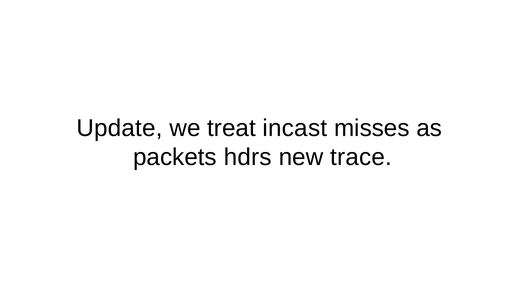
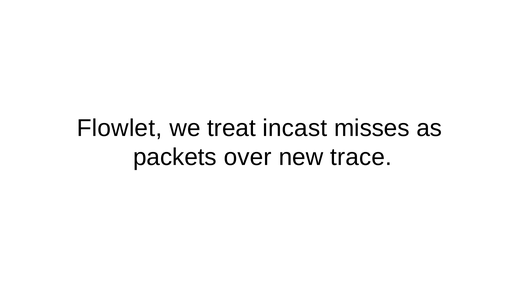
Update: Update -> Flowlet (119, 128)
hdrs: hdrs -> over (248, 157)
